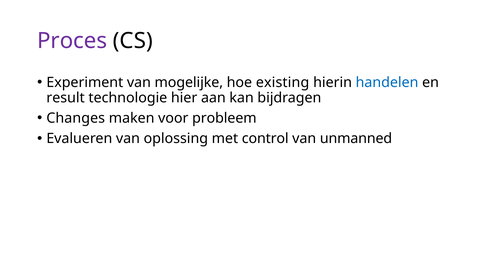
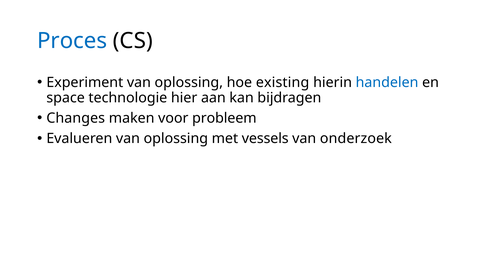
Proces colour: purple -> blue (72, 41)
mogelijke: mogelijke -> oplossing (189, 83)
result: result -> space (66, 98)
control: control -> vessels (265, 139)
unmanned: unmanned -> onderzoek (356, 139)
